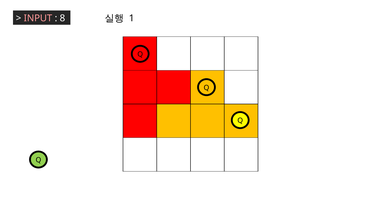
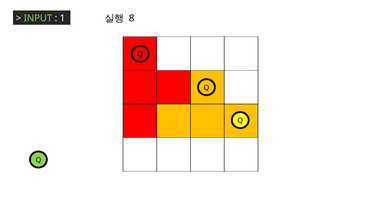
1: 1 -> 8 (132, 18)
INPUT colour: pink -> light green (38, 18)
8: 8 -> 1 (62, 18)
